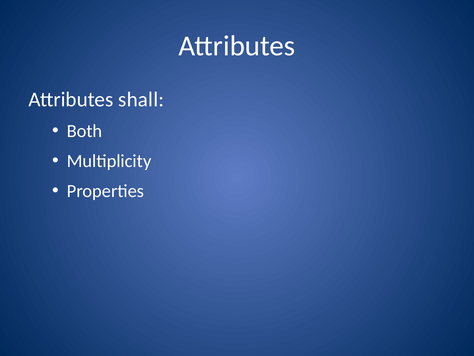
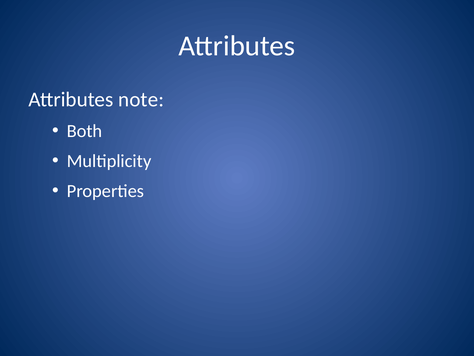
shall: shall -> note (141, 99)
